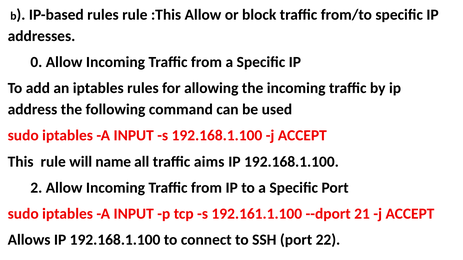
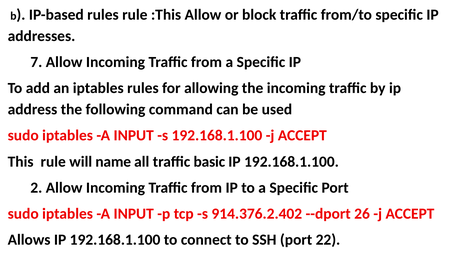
0: 0 -> 7 (36, 62)
aims: aims -> basic (209, 162)
192.161.1.100: 192.161.1.100 -> 914.376.2.402 (257, 214)
21: 21 -> 26 (362, 214)
